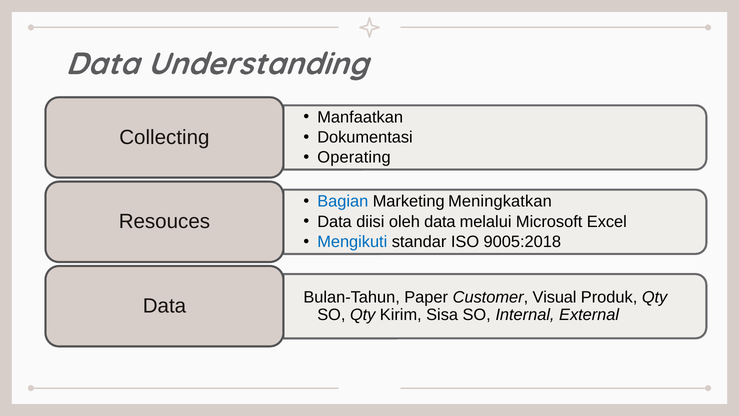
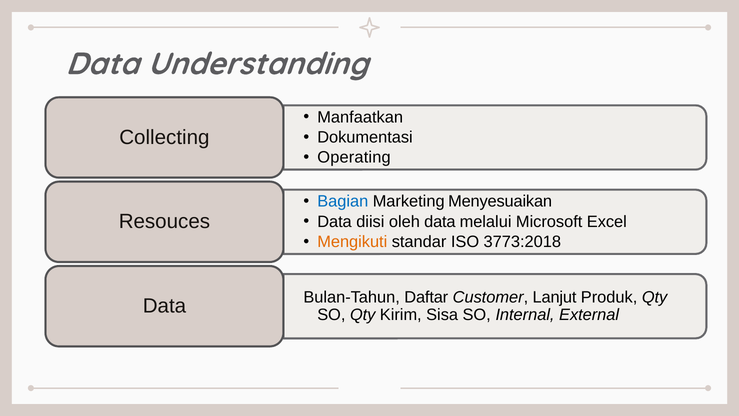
Meningkatkan: Meningkatkan -> Menyesuaikan (500, 201)
Mengikuti colour: blue -> orange (352, 242)
9005:2018: 9005:2018 -> 3773:2018 (522, 242)
Paper: Paper -> Daftar (426, 297)
Visual: Visual -> Lanjut (555, 297)
